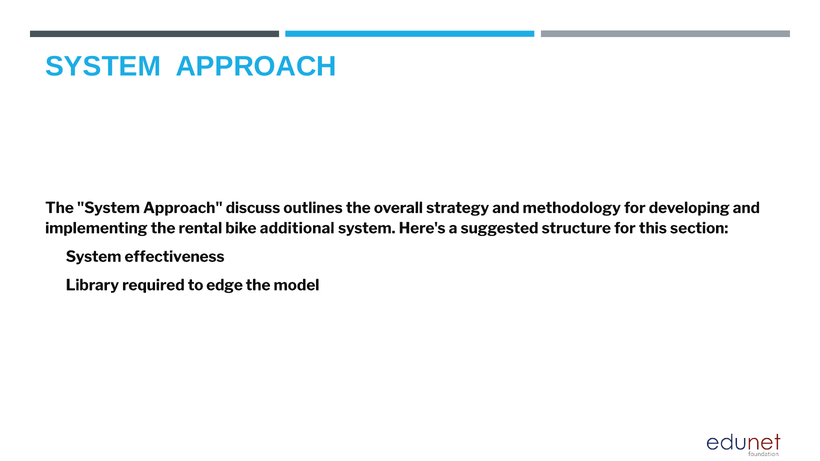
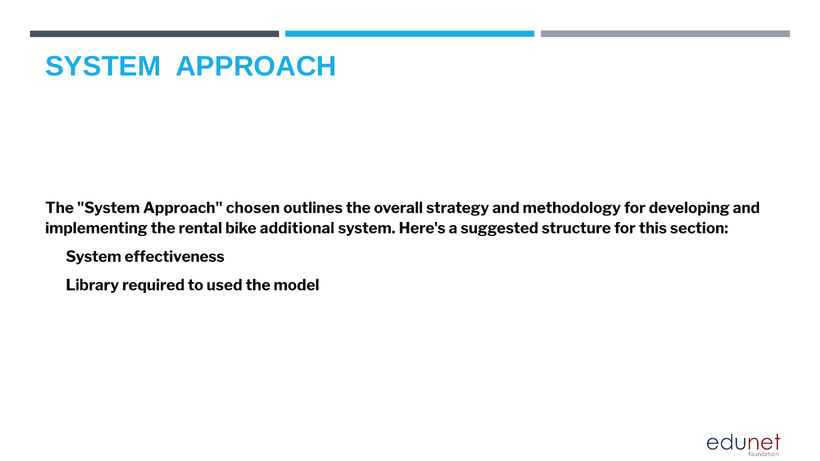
discuss: discuss -> chosen (253, 208)
edge: edge -> used (224, 285)
